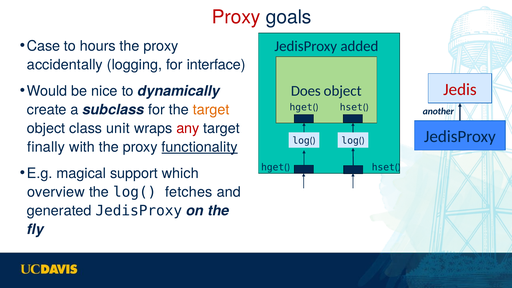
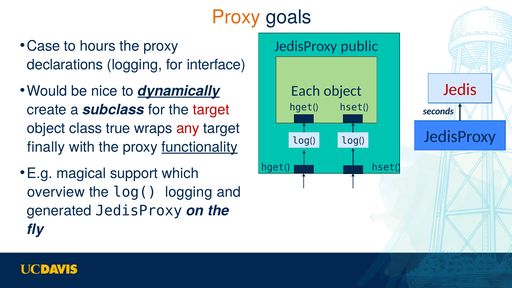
Proxy colour: red -> orange (236, 17)
added: added -> public (359, 46)
accidentally: accidentally -> declarations (65, 65)
dynamically underline: none -> present (179, 91)
Does: Does -> Each (306, 91)
target colour: orange -> red (211, 110)
another: another -> seconds (438, 111)
unit: unit -> true (118, 128)
log( fetches: fetches -> logging (189, 192)
